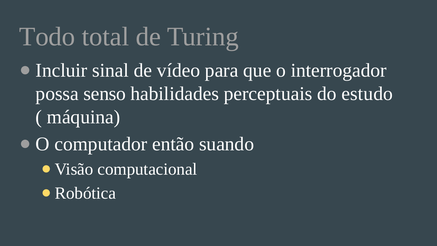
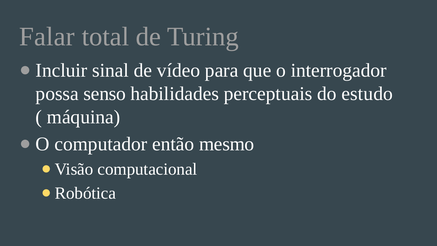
Todo: Todo -> Falar (47, 37)
suando: suando -> mesmo (227, 144)
